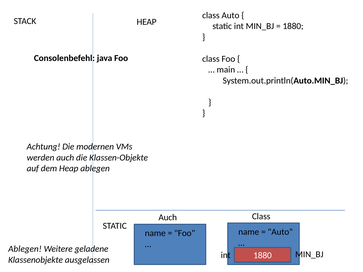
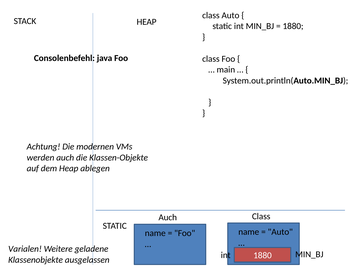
Ablegen: Ablegen -> Varialen (25, 249)
